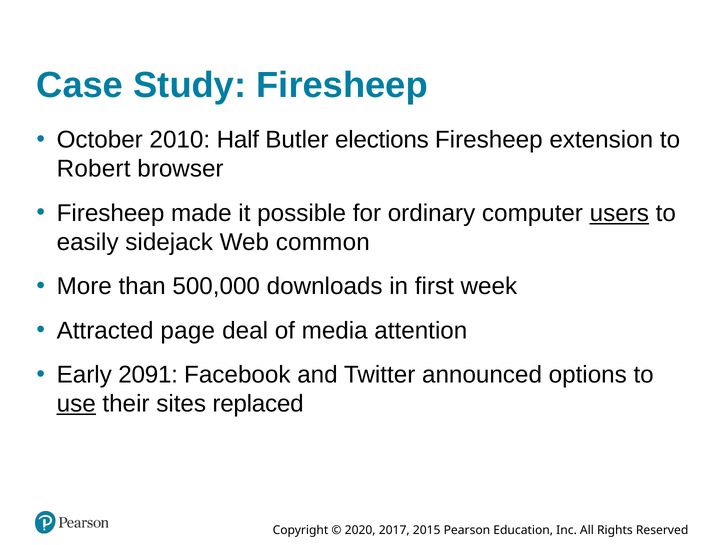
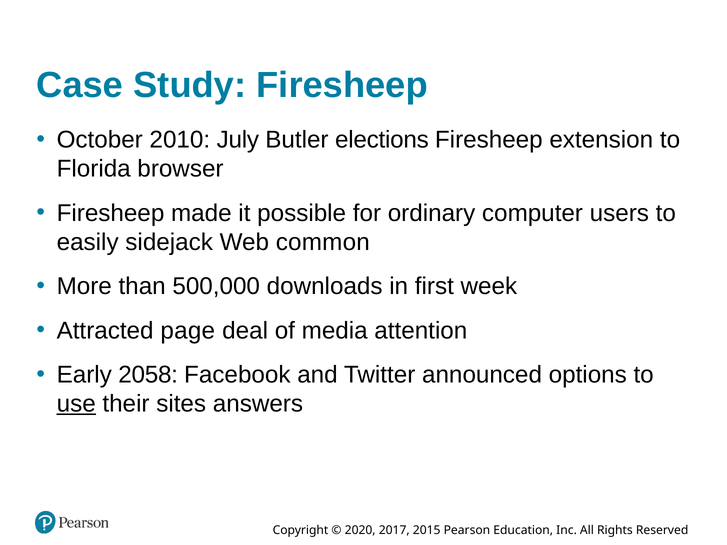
Half: Half -> July (238, 140)
Robert: Robert -> Florida (94, 169)
users underline: present -> none (619, 213)
2091: 2091 -> 2058 (148, 375)
replaced: replaced -> answers (258, 404)
